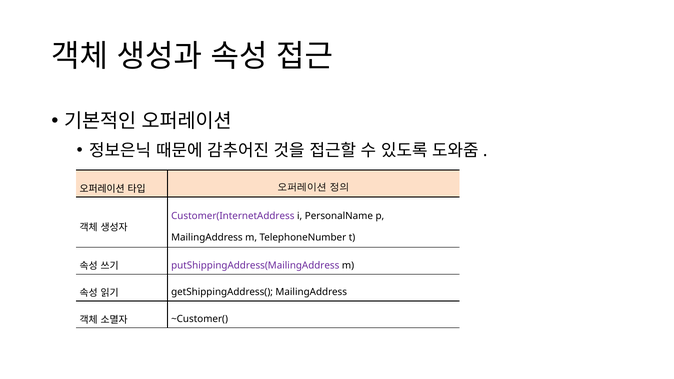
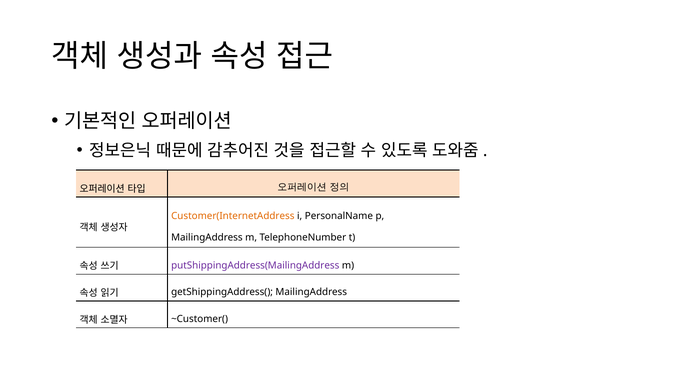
Customer(InternetAddress colour: purple -> orange (233, 216)
